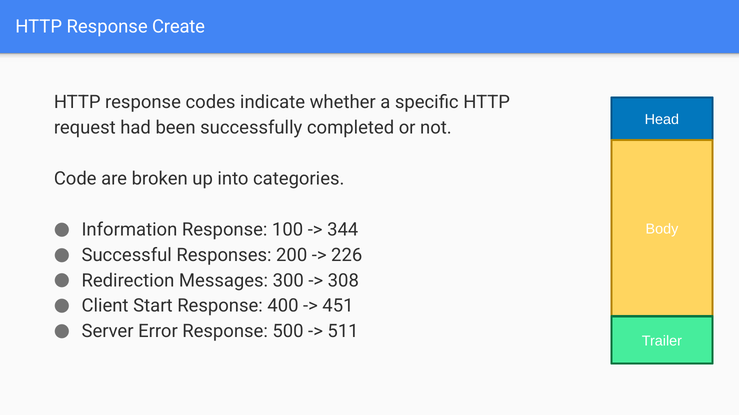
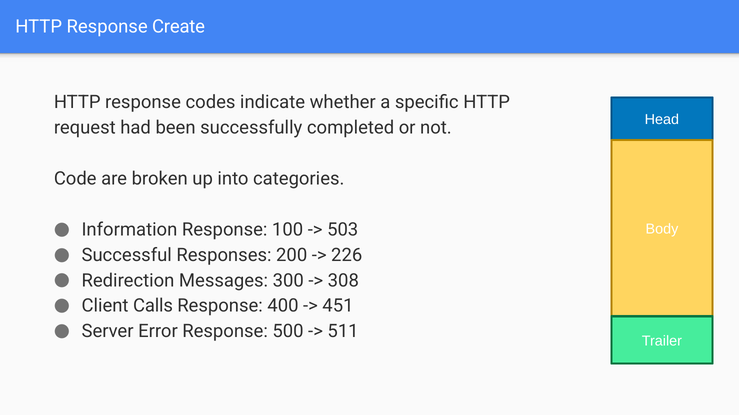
344: 344 -> 503 (343, 230)
Start: Start -> Calls (153, 306)
